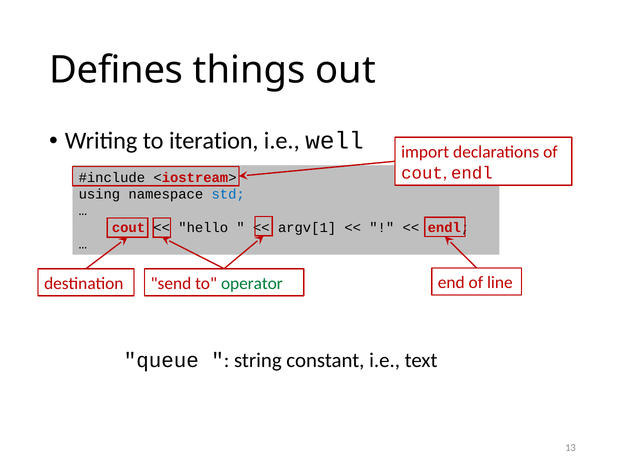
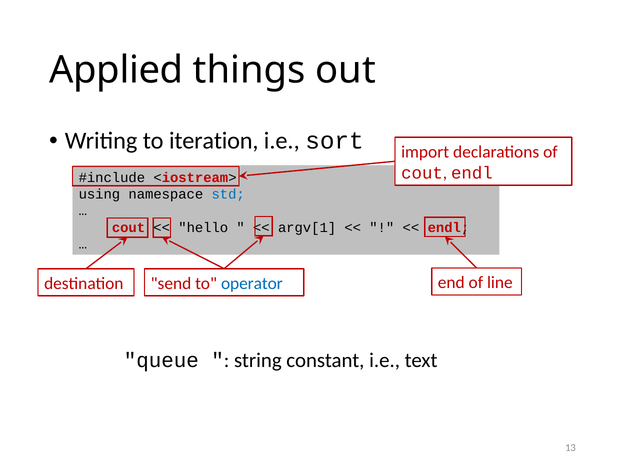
Defines: Defines -> Applied (116, 70)
well: well -> sort (334, 141)
operator colour: green -> blue (252, 283)
